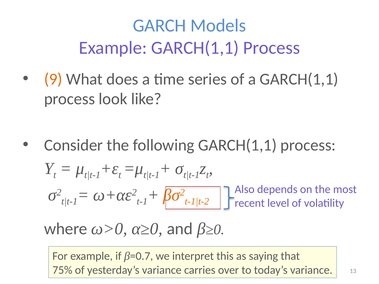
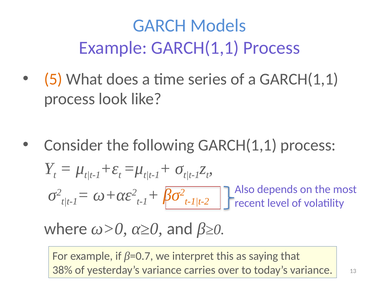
9: 9 -> 5 (53, 79)
75%: 75% -> 38% (62, 270)
